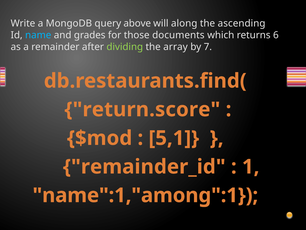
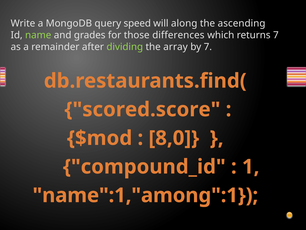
above: above -> speed (137, 23)
name colour: light blue -> light green (38, 35)
documents: documents -> differences (178, 35)
returns 6: 6 -> 7 (276, 35)
return.score: return.score -> scored.score (142, 109)
5,1: 5,1 -> 8,0 (174, 138)
remainder_id: remainder_id -> compound_id (144, 166)
